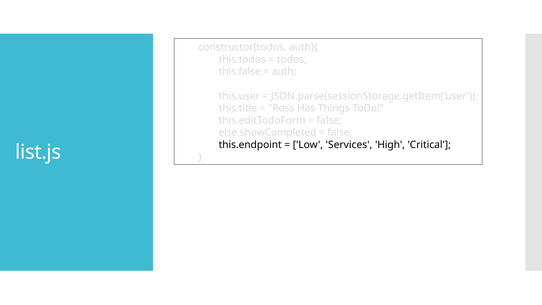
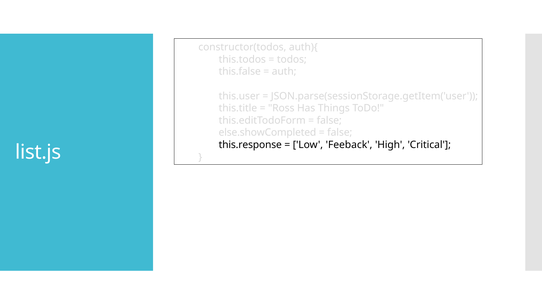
this.endpoint: this.endpoint -> this.response (250, 145)
Services: Services -> Feeback (349, 145)
